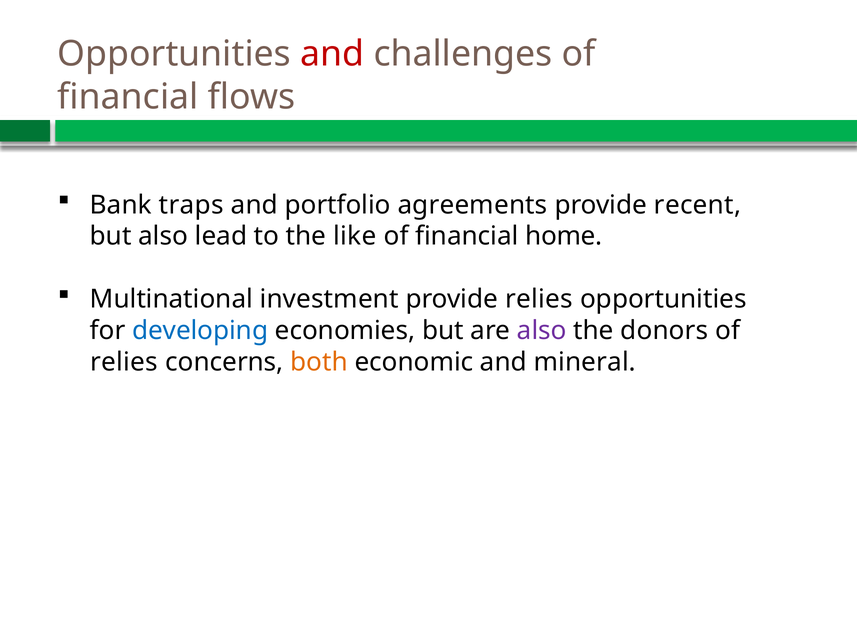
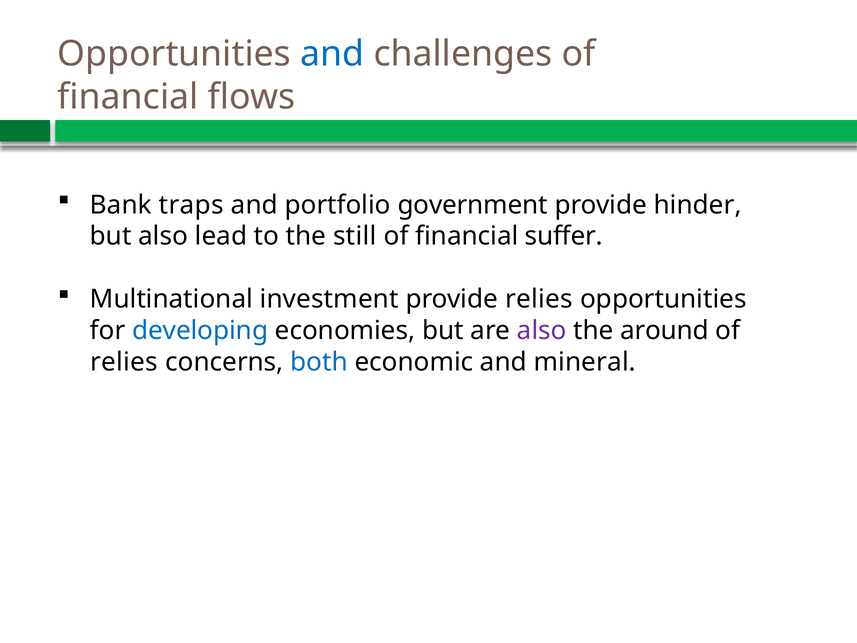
and colour: red -> blue (332, 54)
agreements: agreements -> government (473, 205)
recent: recent -> hinder (698, 205)
like: like -> still (355, 236)
home: home -> suffer (564, 236)
donors: donors -> around (665, 330)
both colour: orange -> blue (319, 362)
